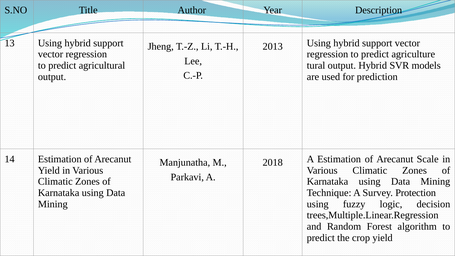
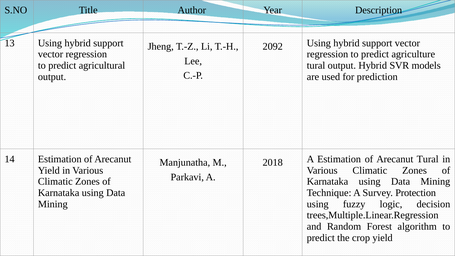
2013: 2013 -> 2092 (273, 46)
Arecanut Scale: Scale -> Tural (428, 159)
